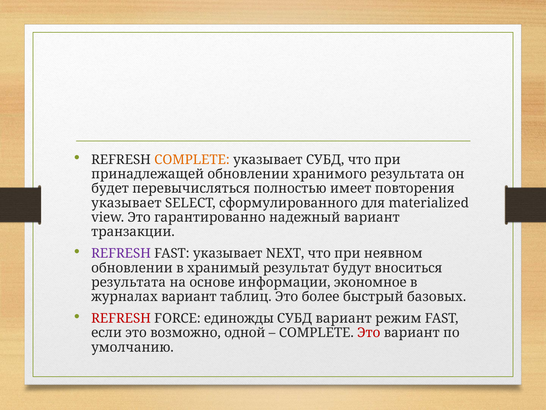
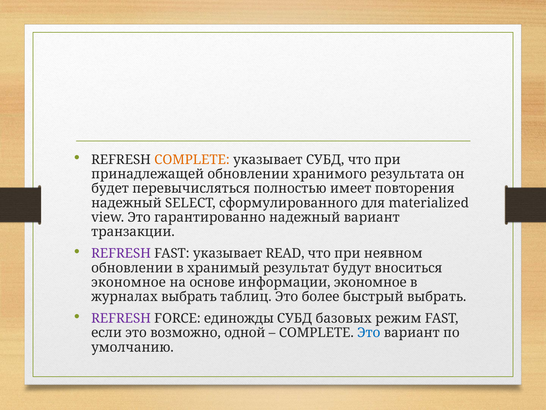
указывает: указывает -> надежный (126, 203)
NEXT: NEXT -> READ (285, 253)
результата: результата -> экономное (129, 282)
журналах вариант: вариант -> выбрать (189, 296)
быстрый базовых: базовых -> выбрать (437, 296)
REFRESH colour: red -> purple (121, 318)
СУБД вариант: вариант -> базовых (344, 318)
Это colour: red -> blue (369, 333)
